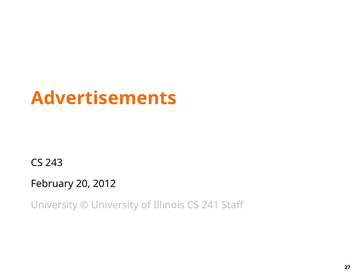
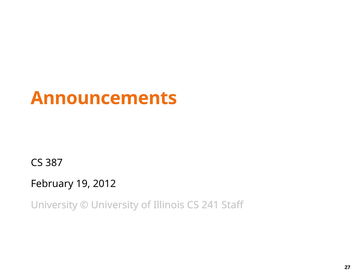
Advertisements: Advertisements -> Announcements (104, 98)
243: 243 -> 387 (54, 163)
20: 20 -> 19 (83, 184)
